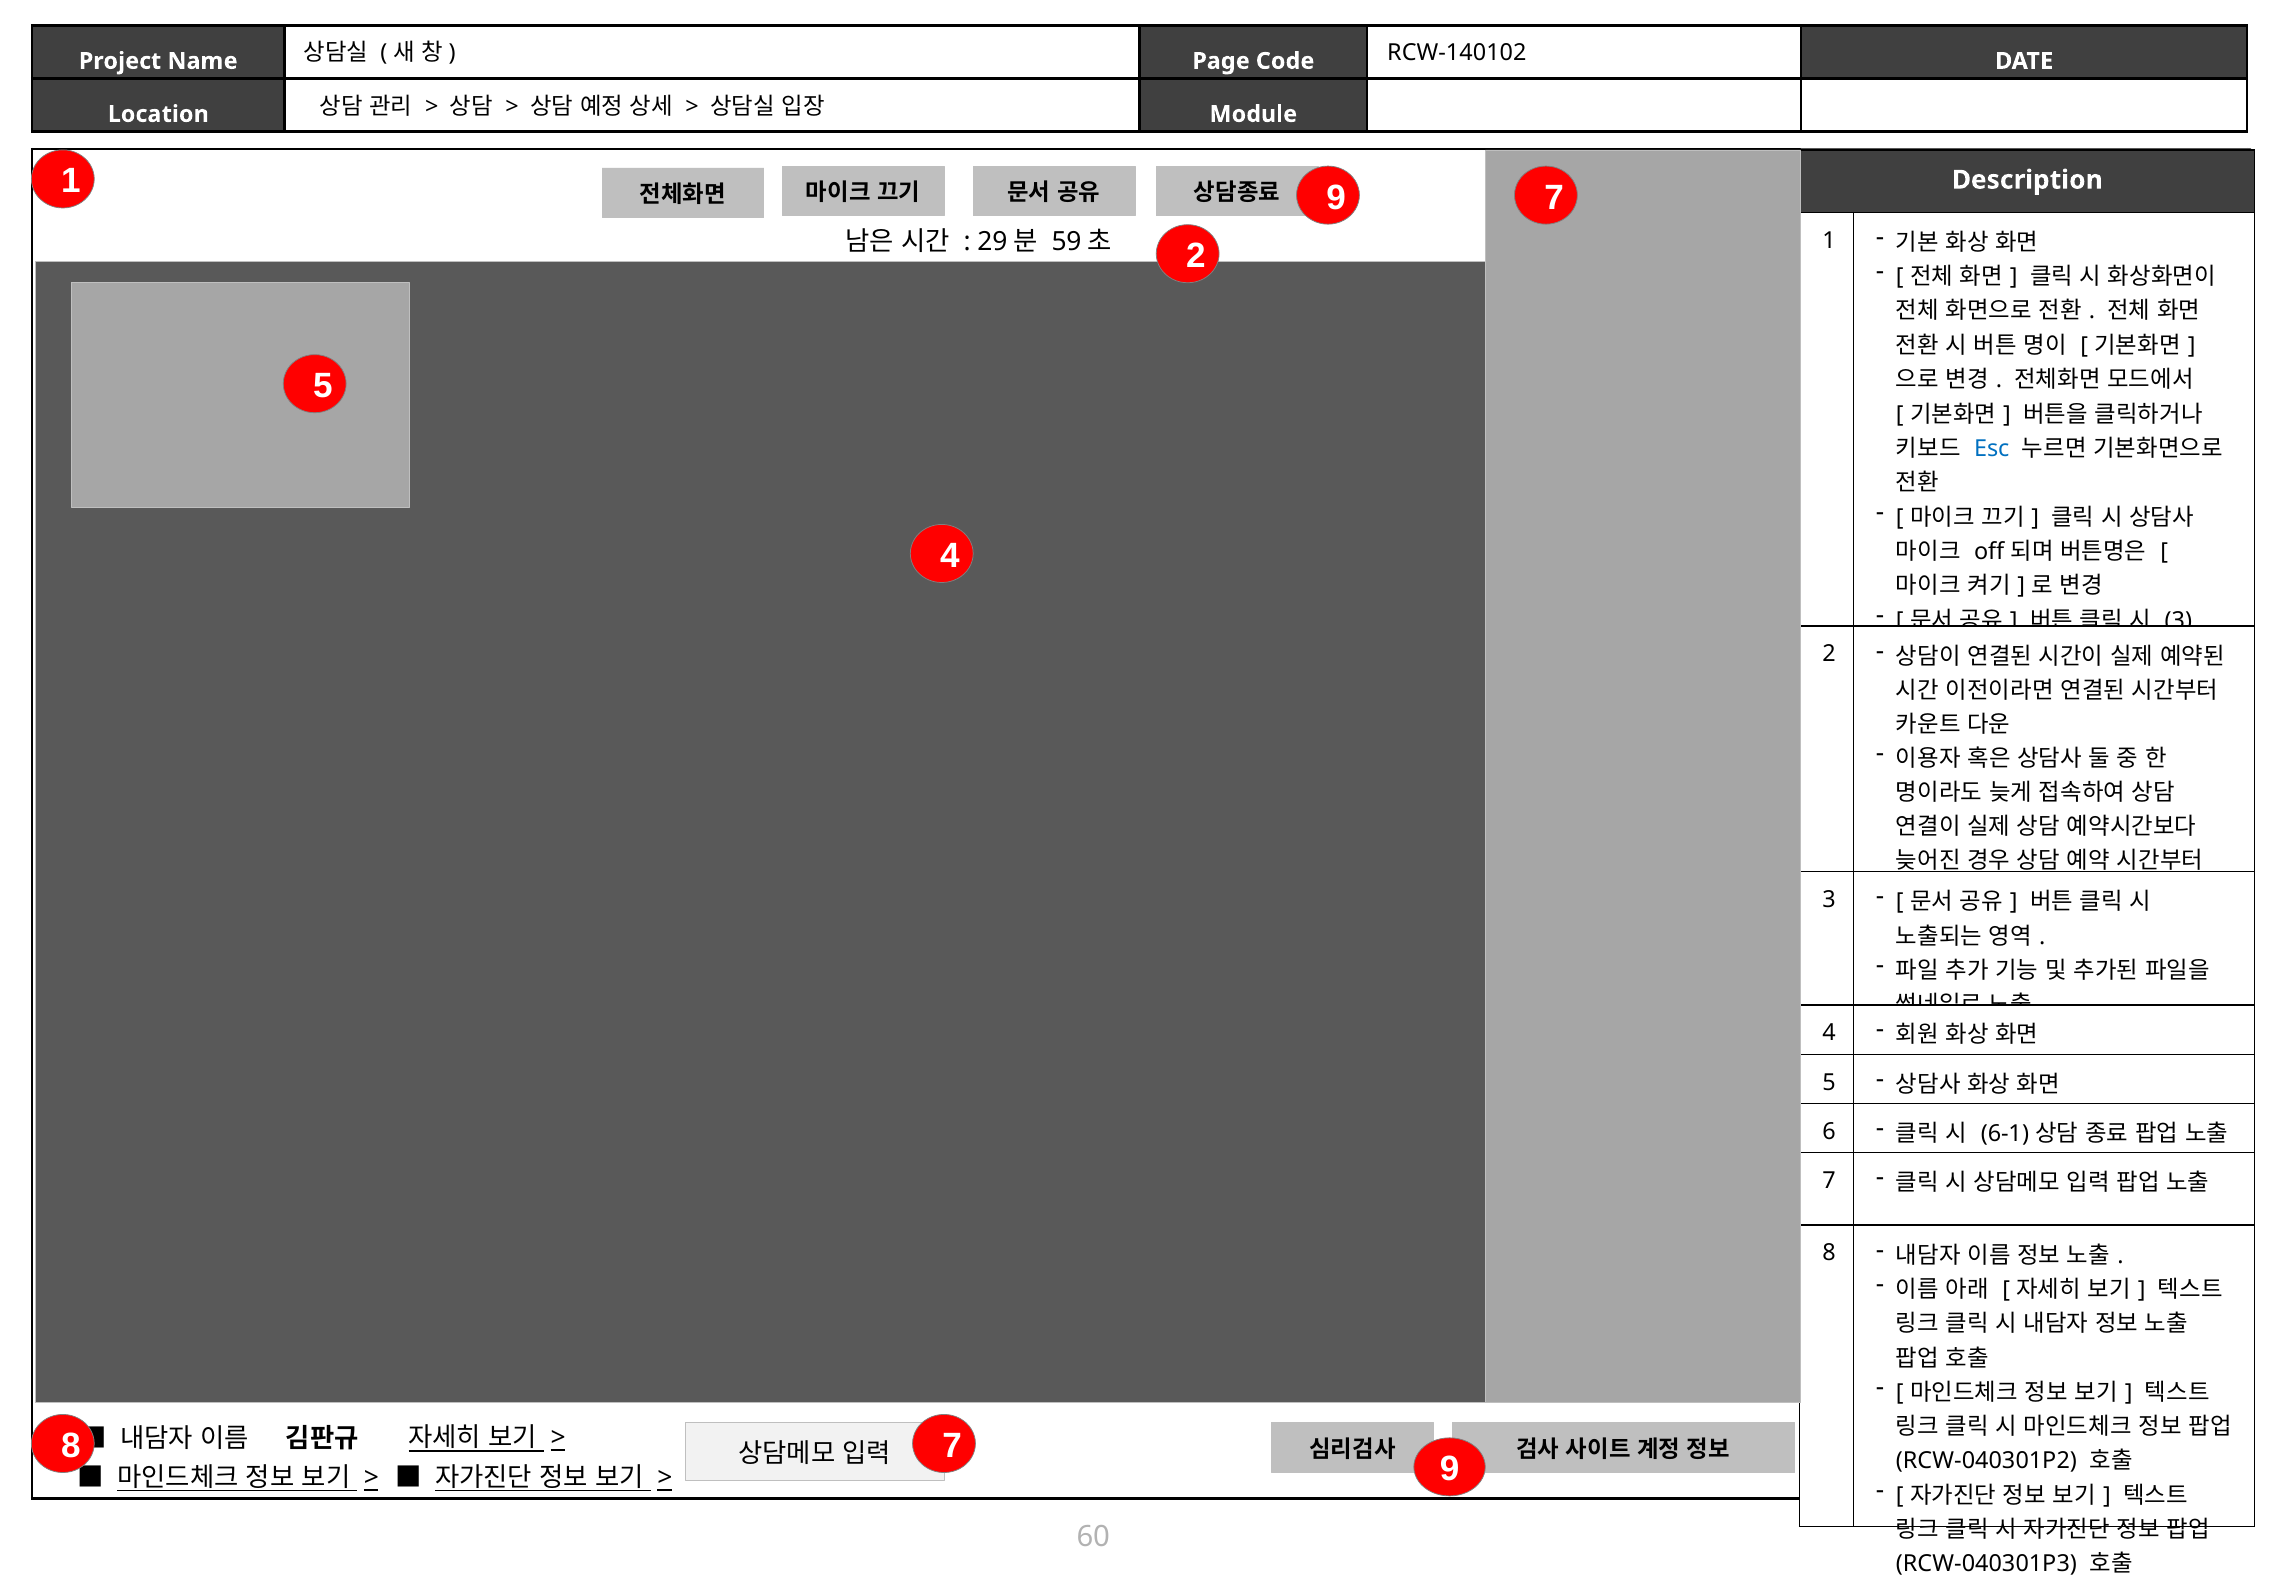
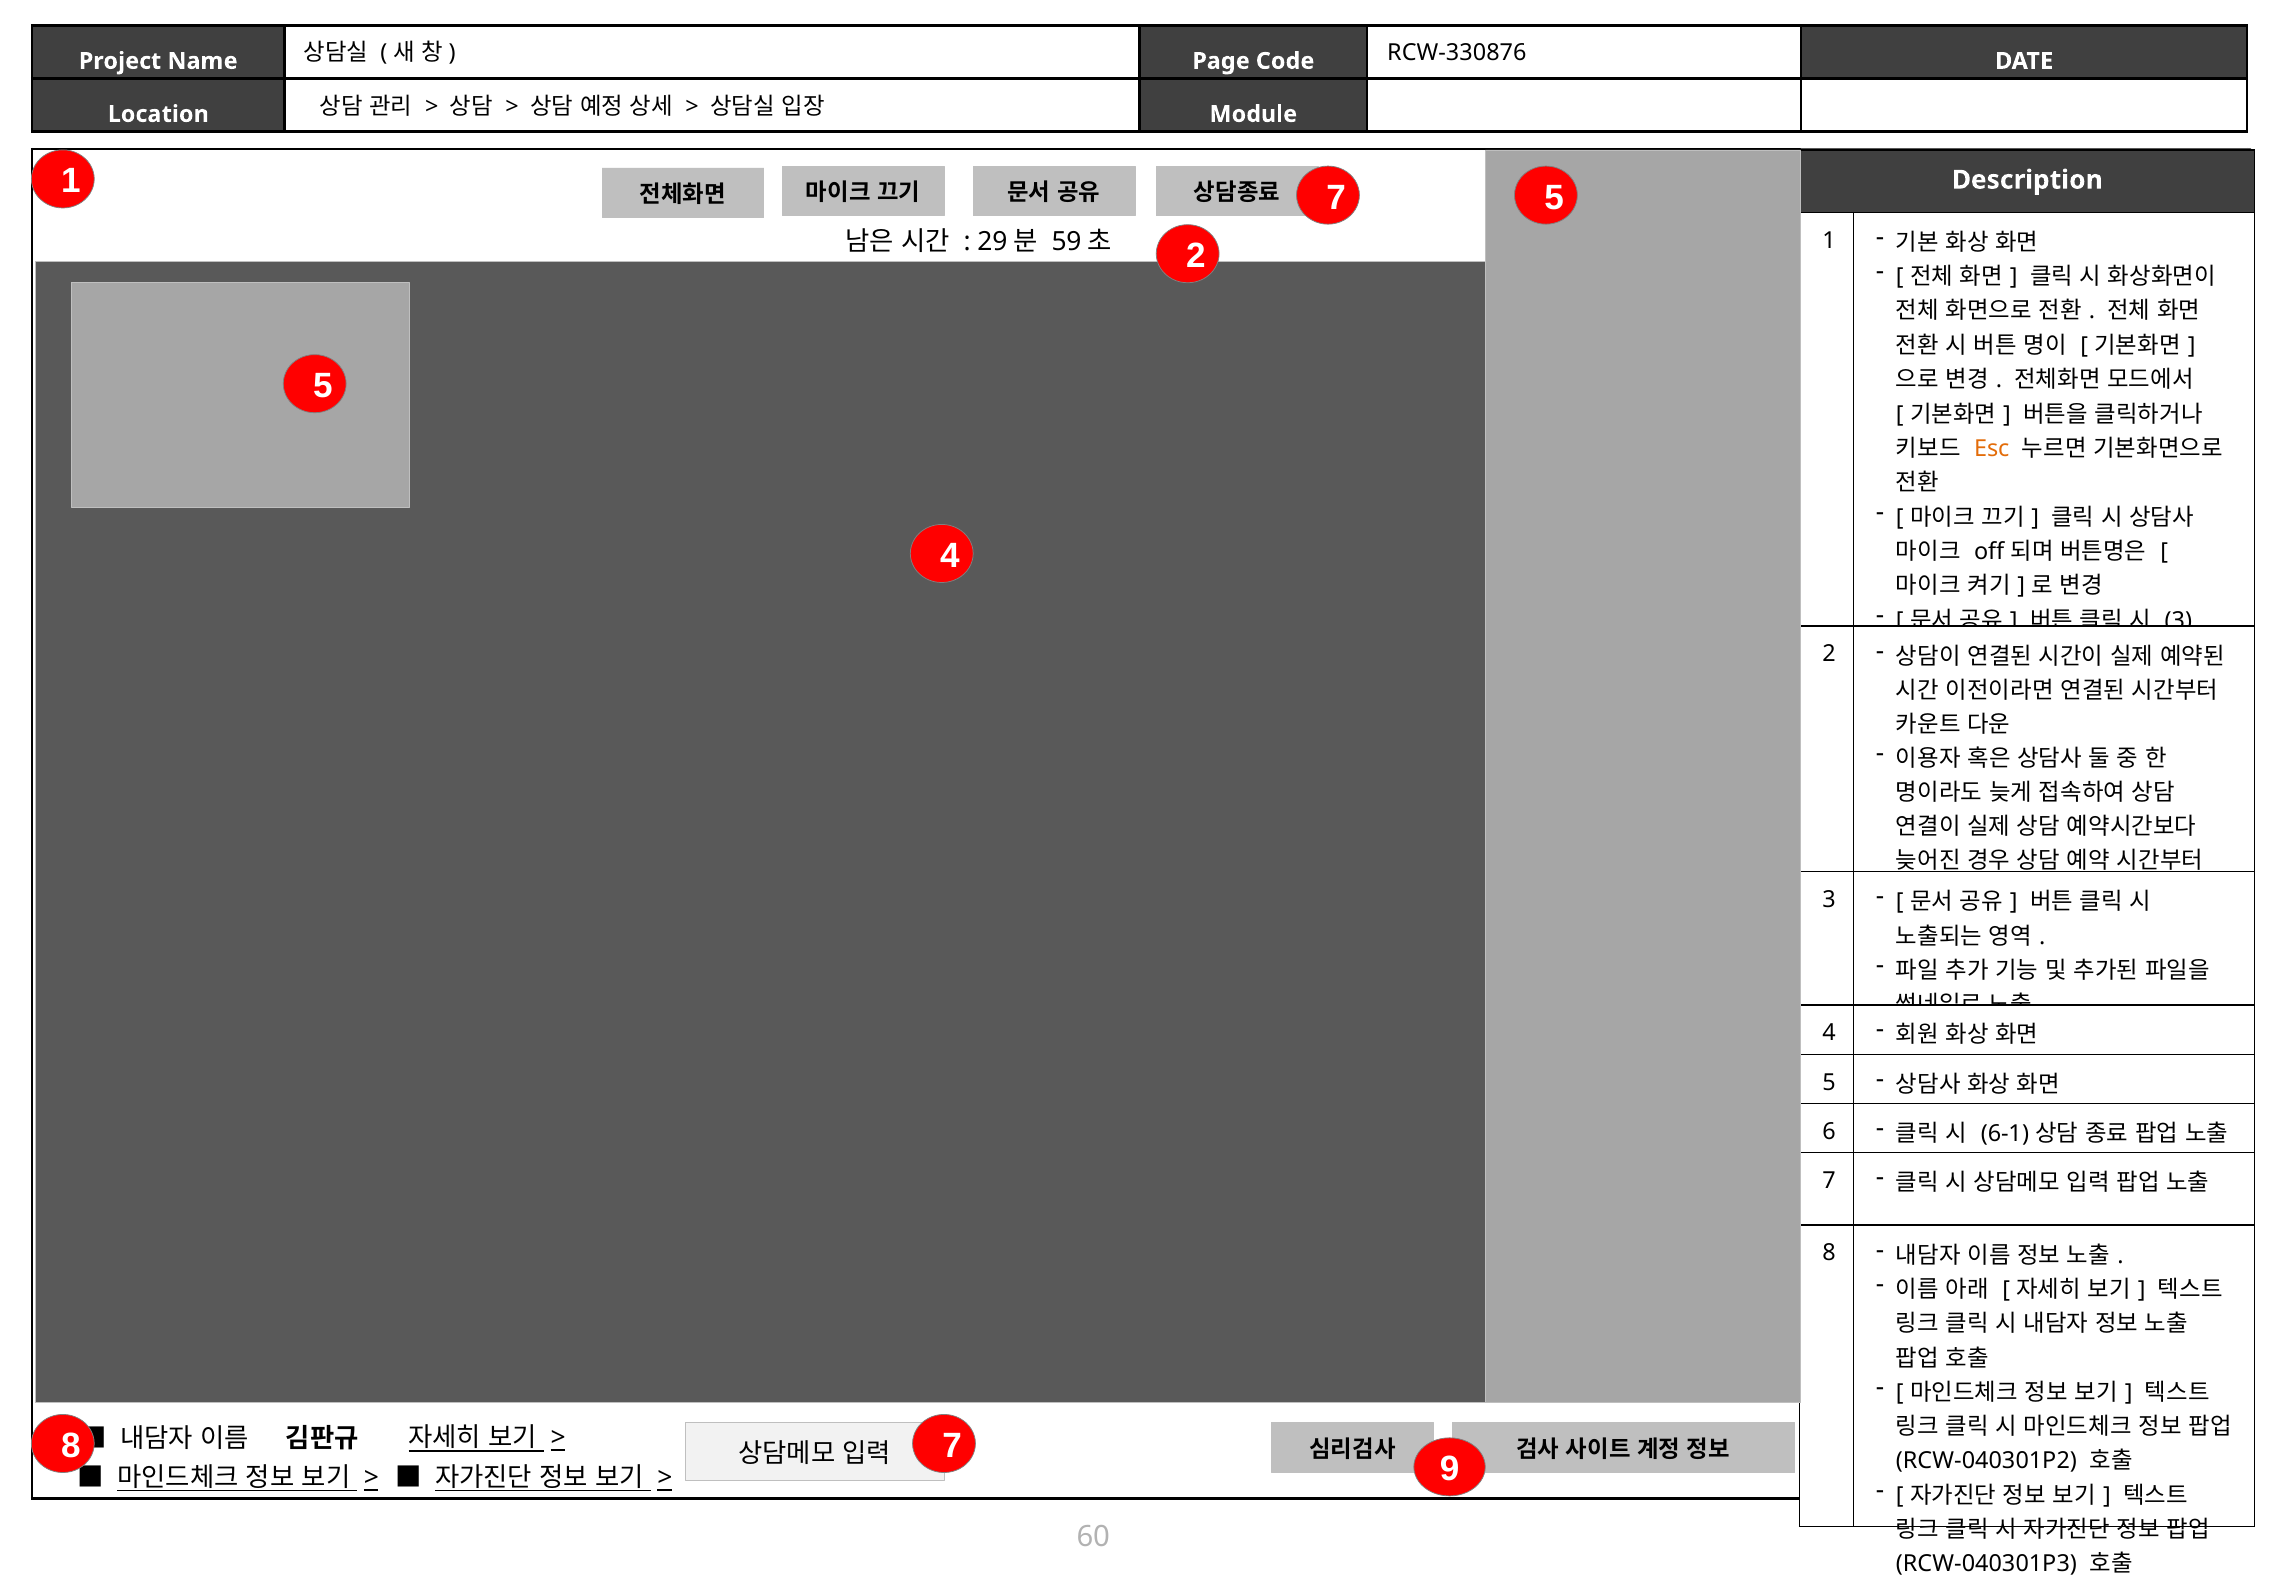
RCW-140102: RCW-140102 -> RCW-330876 (1457, 53)
9: 9 -> 7 (1336, 197)
7: 7 -> 5 (1554, 197)
Esc colour: blue -> orange (1992, 449)
